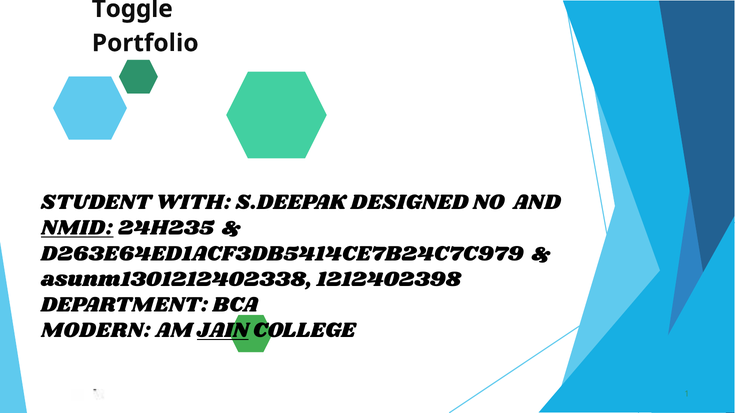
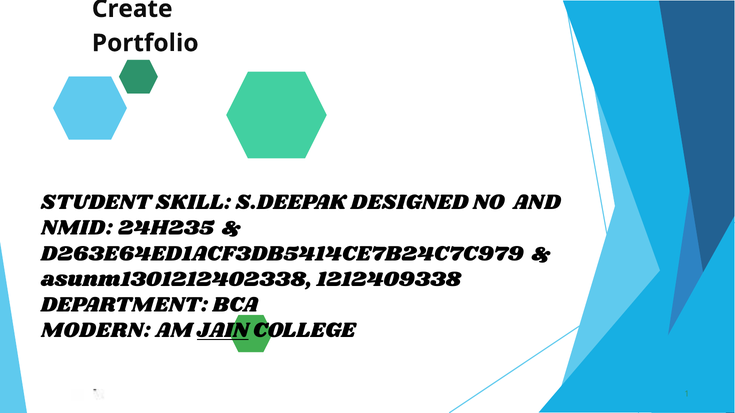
Toggle: Toggle -> Create (132, 9)
WITH: WITH -> SKILL (193, 202)
NMID underline: present -> none (77, 228)
1212402398: 1212402398 -> 1212409338 (389, 279)
